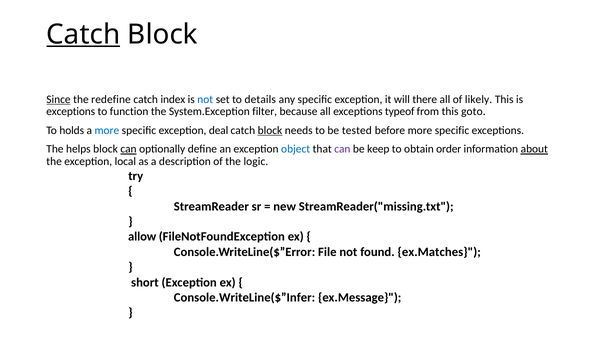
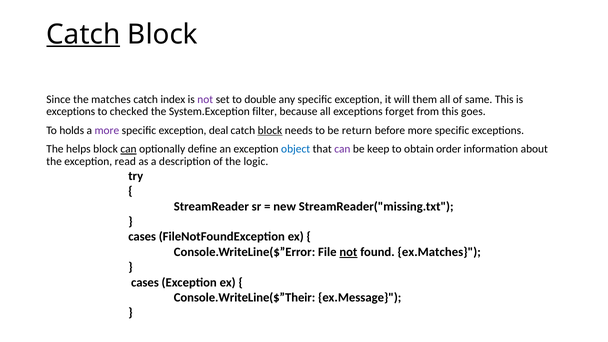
Since underline: present -> none (58, 99)
redefine: redefine -> matches (111, 99)
not colour: blue -> purple (205, 99)
details: details -> double (260, 99)
there: there -> them (425, 99)
likely: likely -> same (479, 99)
function: function -> checked (129, 112)
typeof: typeof -> forget (400, 112)
goto: goto -> goes (473, 112)
more colour: blue -> purple (107, 130)
tested: tested -> return (357, 130)
about underline: present -> none (534, 149)
local: local -> read (125, 161)
allow: allow -> cases (142, 237)
not underline: none -> present (348, 252)
short: short -> cases (145, 282)
Console.WriteLine($”Infer: Console.WriteLine($”Infer -> Console.WriteLine($”Their (245, 298)
